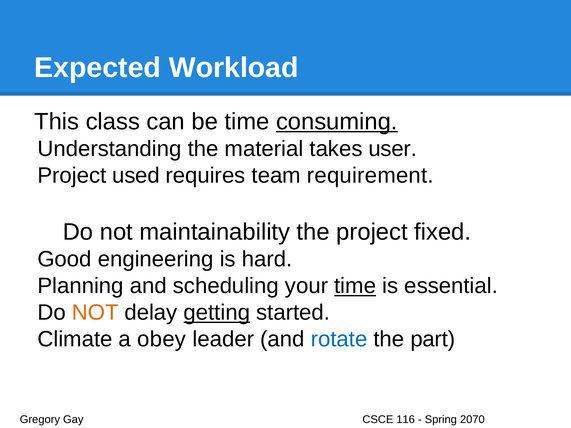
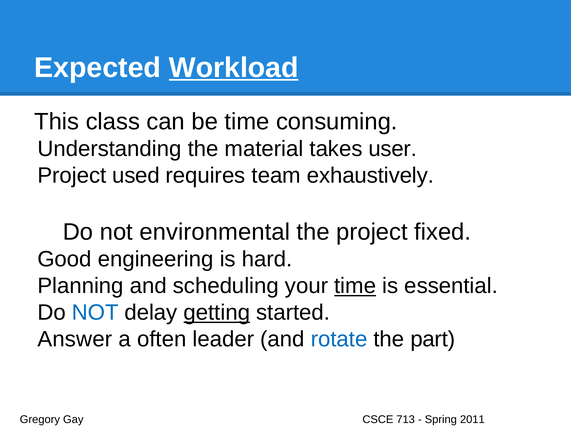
Workload underline: none -> present (234, 68)
consuming underline: present -> none (337, 122)
requirement: requirement -> exhaustively (370, 176)
maintainability: maintainability -> environmental (215, 232)
NOT colour: orange -> blue (95, 313)
Climate: Climate -> Answer (75, 339)
obey: obey -> often (162, 339)
116: 116 -> 713 (406, 420)
2070: 2070 -> 2011 (472, 420)
